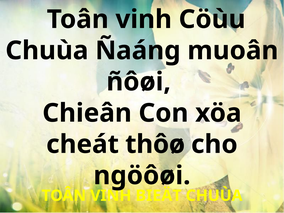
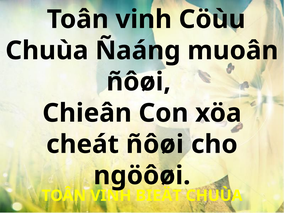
cheát thôø: thôø -> ñôøi (155, 144)
